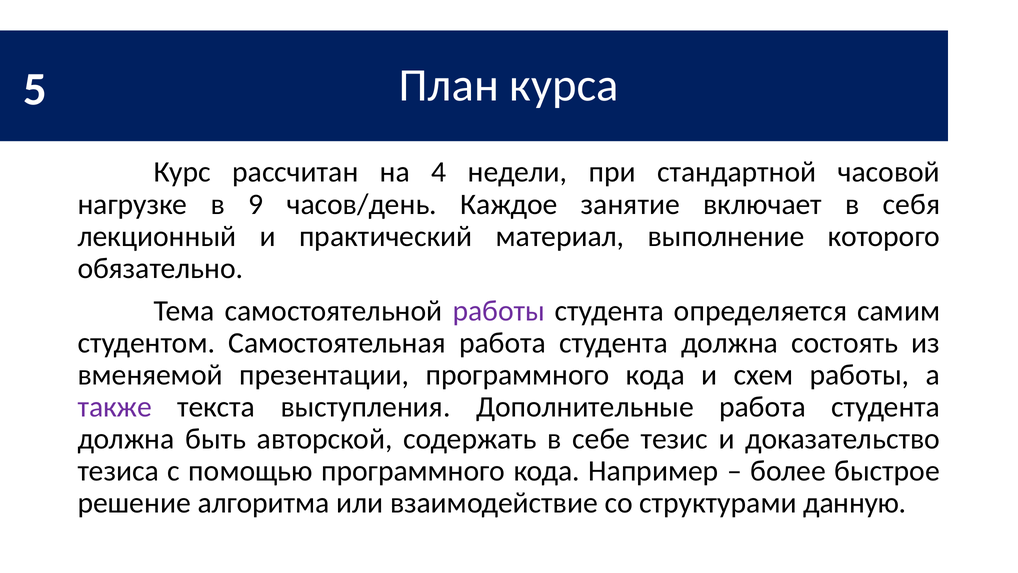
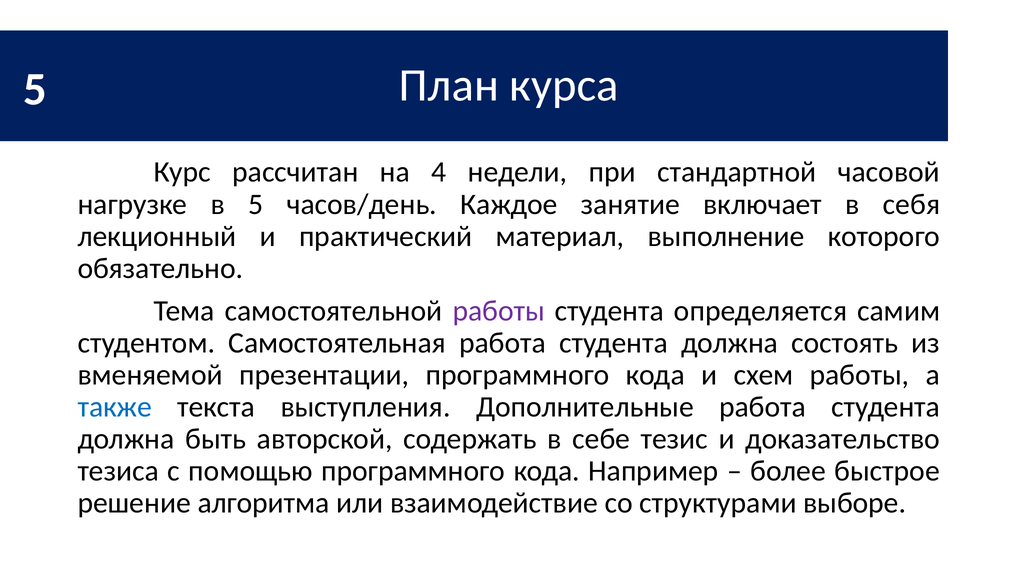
в 9: 9 -> 5 (256, 204)
также colour: purple -> blue (115, 407)
данную: данную -> выборе (855, 503)
